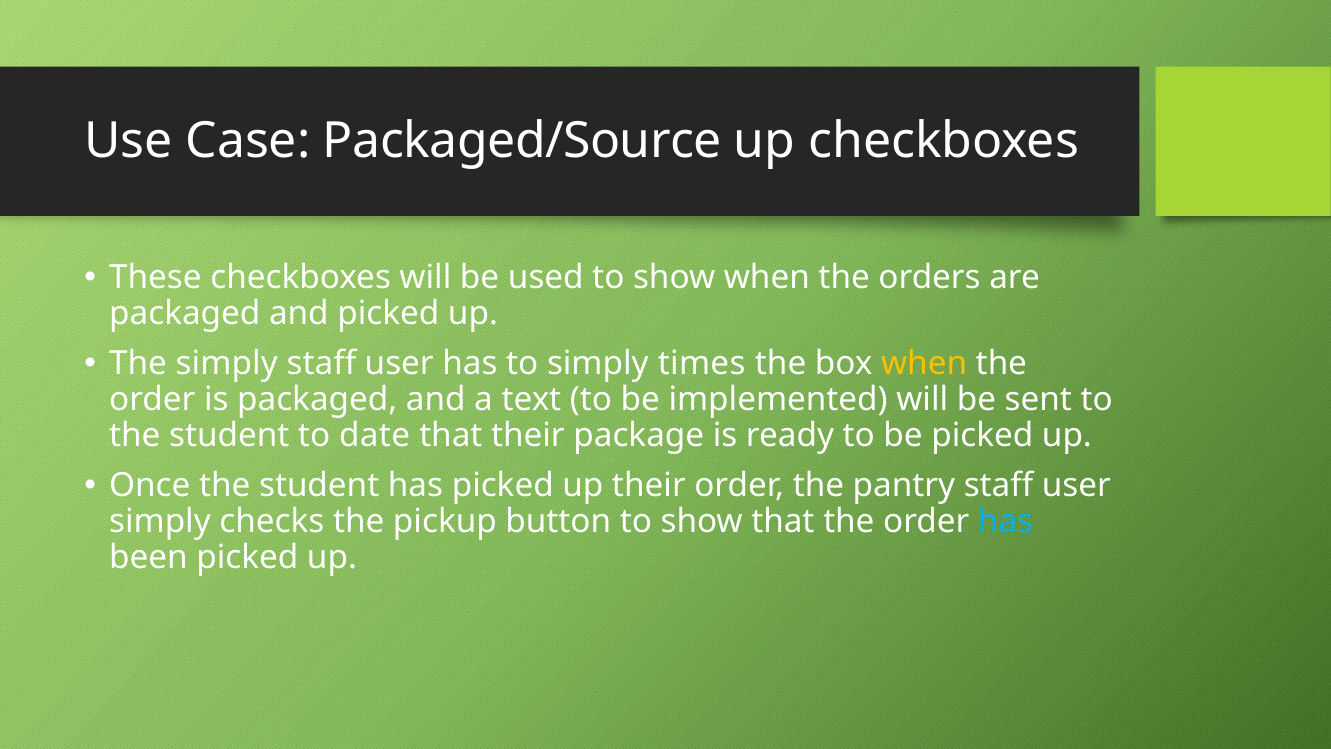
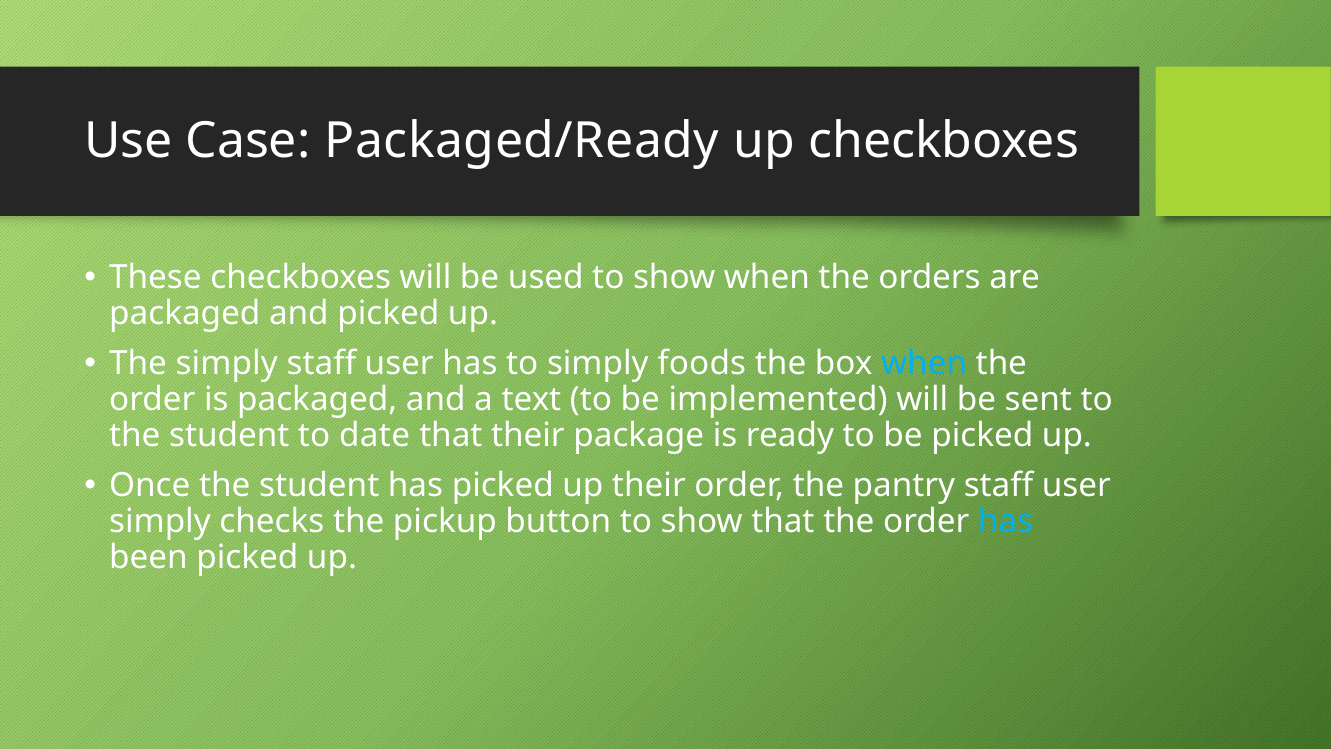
Packaged/Source: Packaged/Source -> Packaged/Ready (522, 141)
times: times -> foods (702, 364)
when colour: yellow -> light blue (924, 364)
